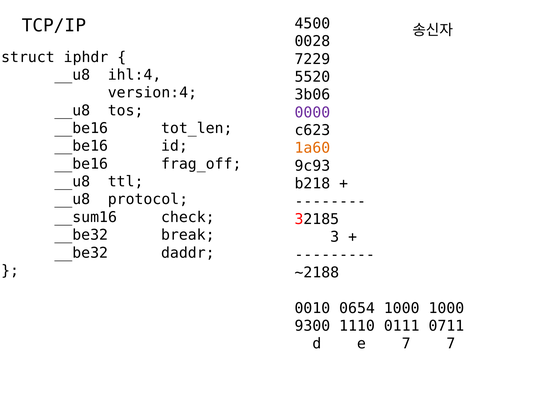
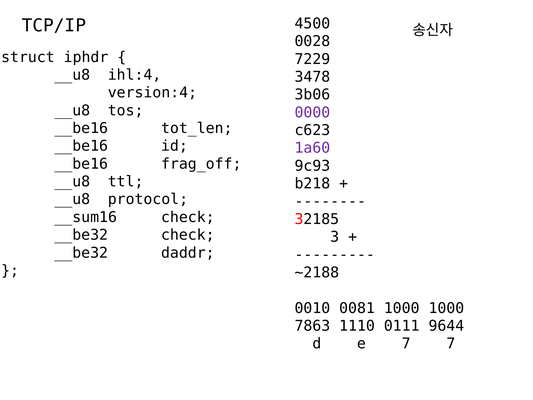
5520: 5520 -> 3478 (312, 77)
1a60 colour: orange -> purple (312, 148)
__be32 break: break -> check (188, 235)
0654: 0654 -> 0081 (357, 308)
9300: 9300 -> 7863 (312, 326)
0711: 0711 -> 9644 (446, 326)
